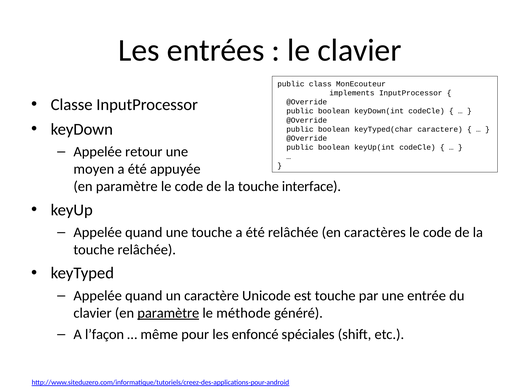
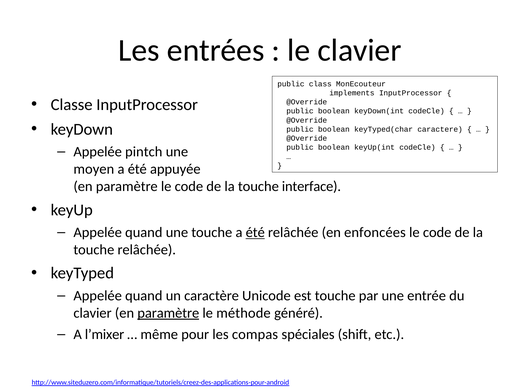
retour: retour -> pintch (144, 152)
été underline: none -> present (255, 232)
caractères: caractères -> enfoncées (375, 232)
l’façon: l’façon -> l’mixer (105, 334)
enfoncé: enfoncé -> compas (255, 334)
